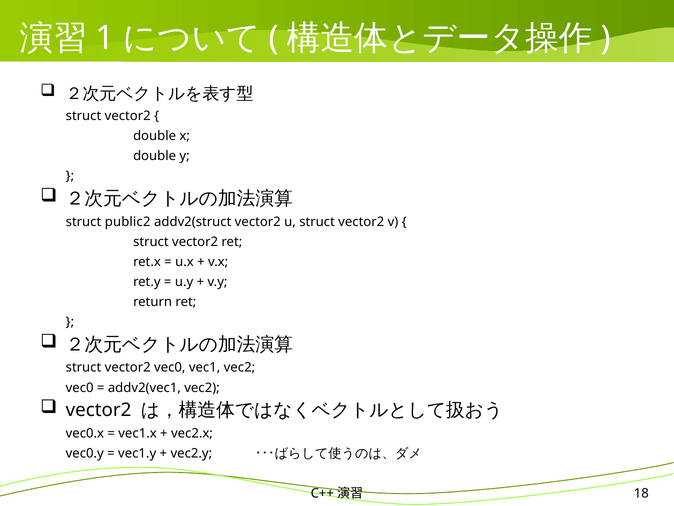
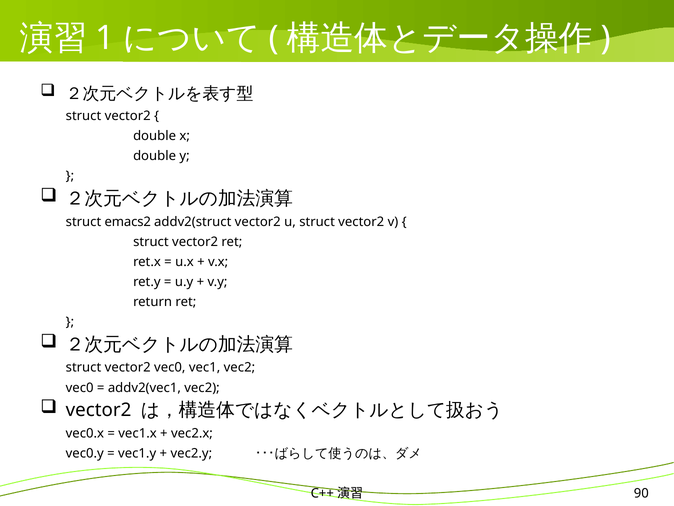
public2: public2 -> emacs2 (128, 221)
18: 18 -> 90 (641, 493)
